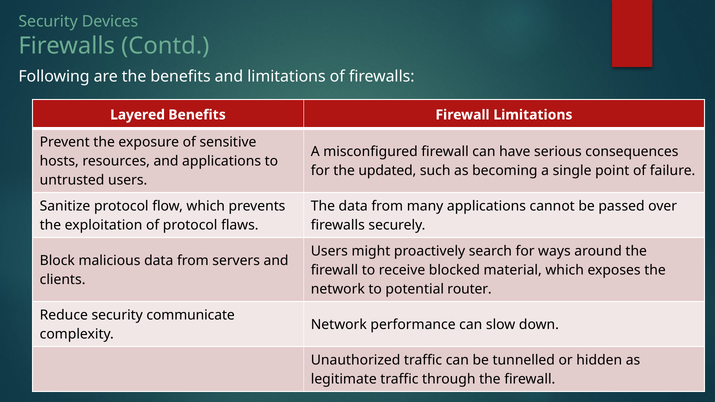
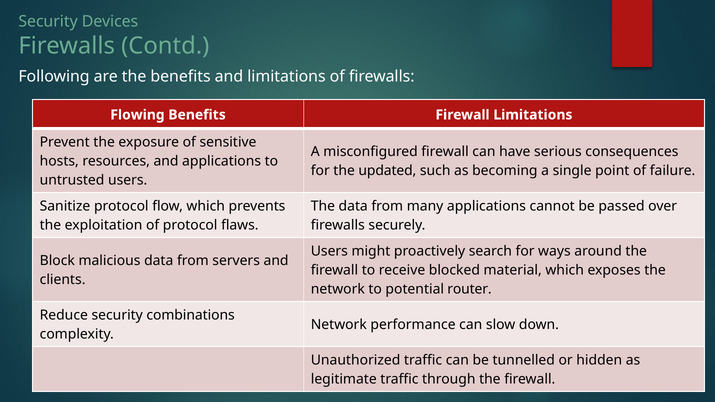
Layered: Layered -> Flowing (137, 115)
communicate: communicate -> combinations (191, 316)
